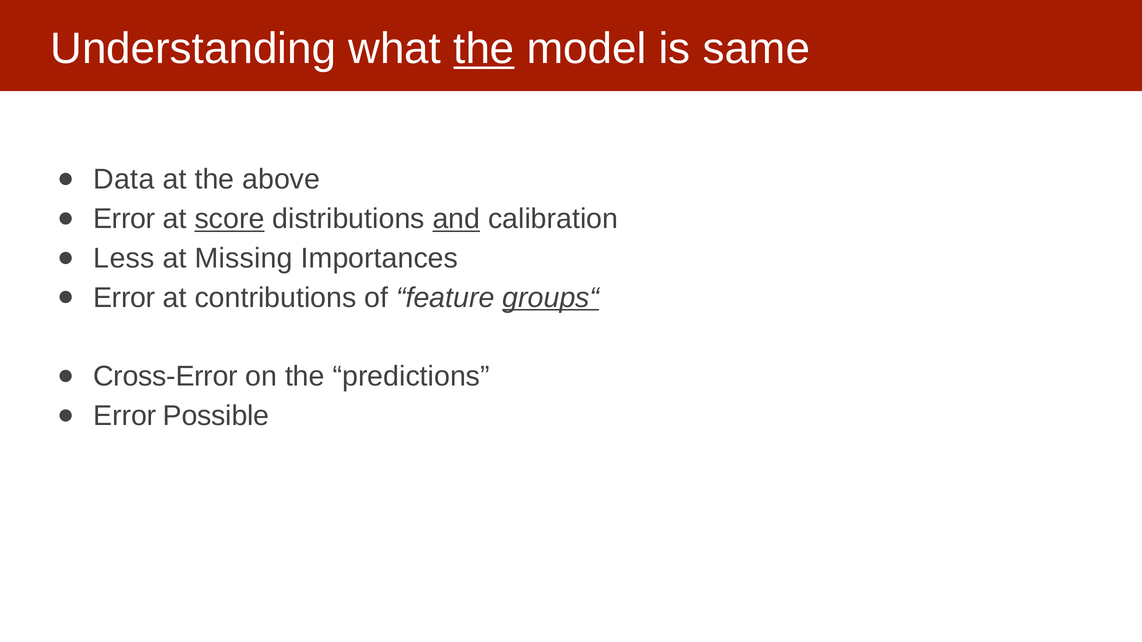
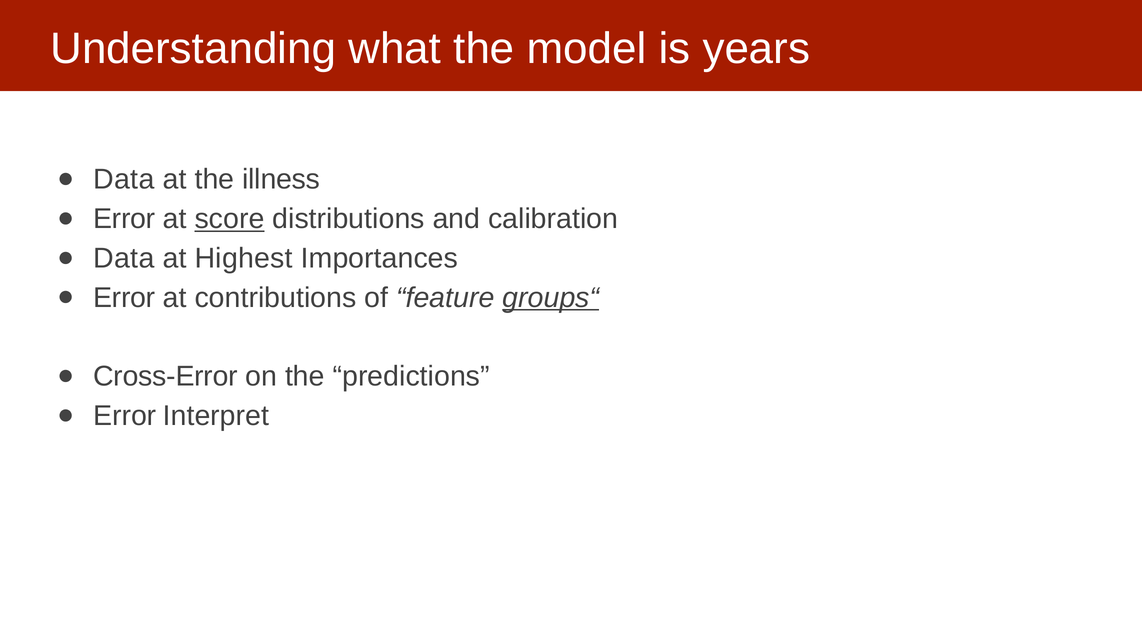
the underline: present -> none (484, 49)
same: same -> years (756, 49)
above: above -> illness (281, 180)
and underline: present -> none (456, 219)
Less: Less -> Data (124, 258)
Missing: Missing -> Highest (244, 258)
Possible: Possible -> Interpret (216, 416)
